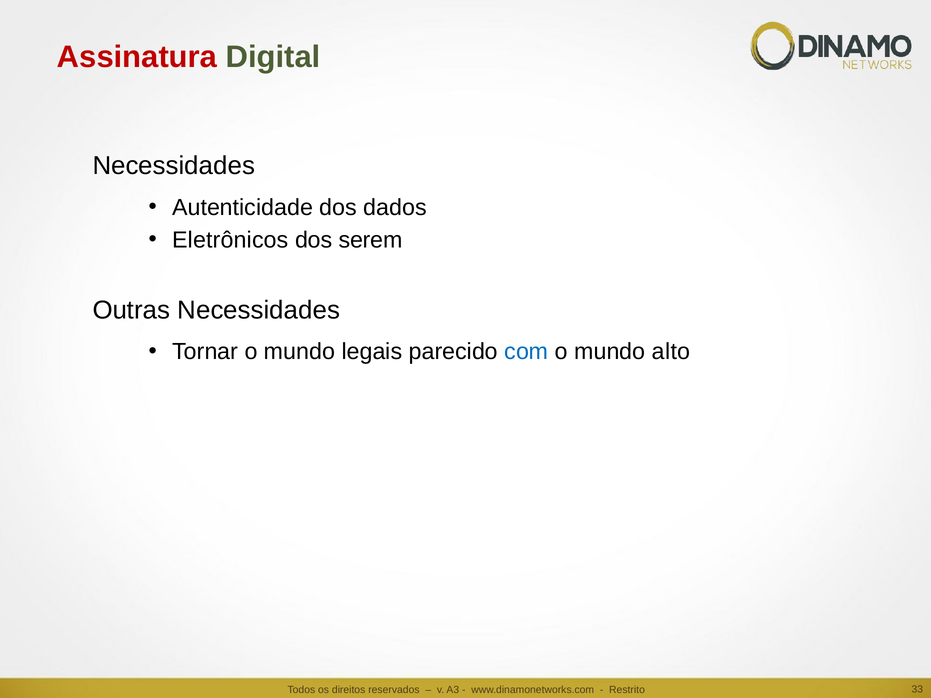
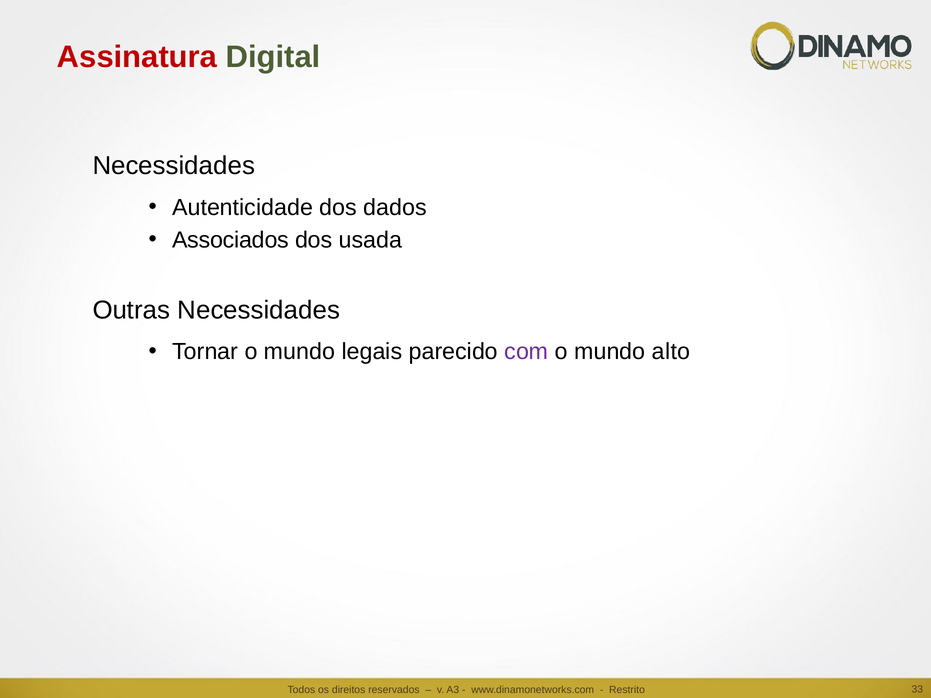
Eletrônicos: Eletrônicos -> Associados (231, 240)
serem: serem -> usada (371, 240)
com colour: blue -> purple (526, 352)
